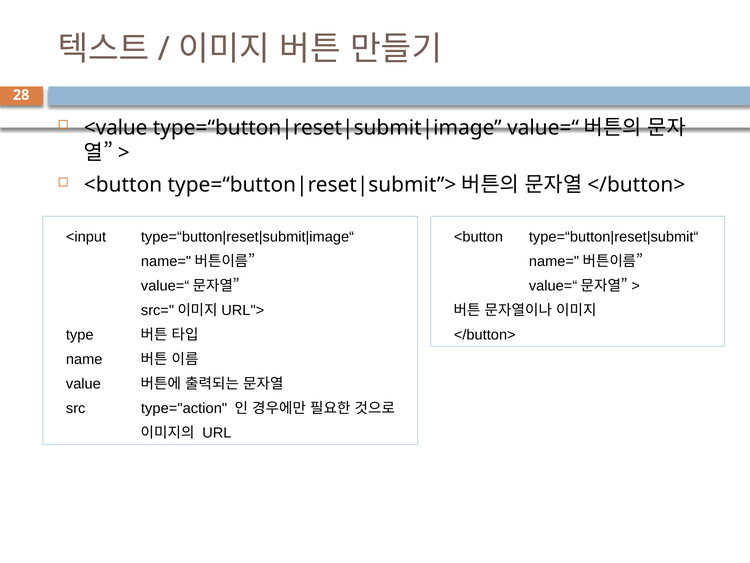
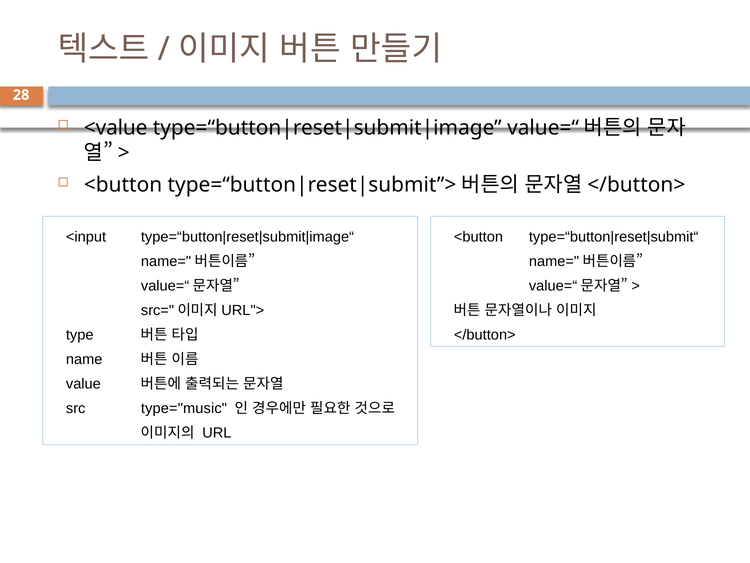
type="action: type="action -> type="music (184, 408)
